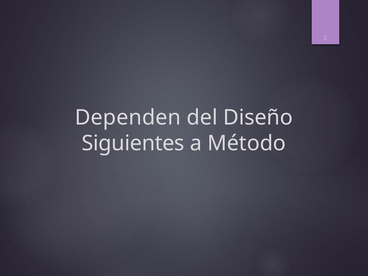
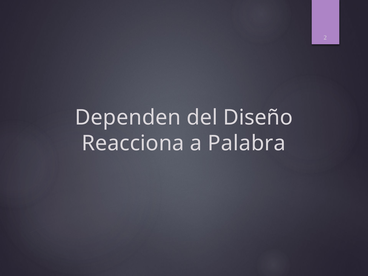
Siguientes: Siguientes -> Reacciona (133, 143)
Método: Método -> Palabra (247, 143)
